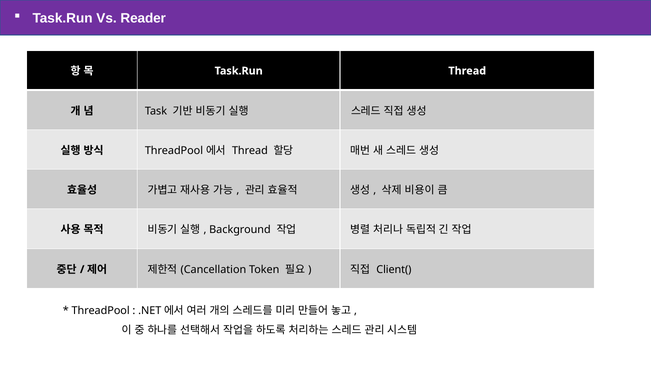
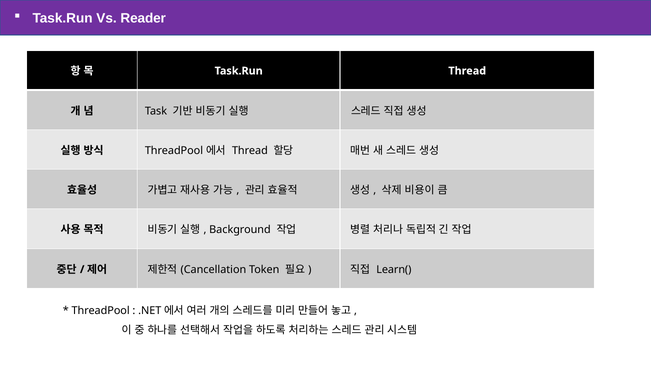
Client(: Client( -> Learn( (394, 270)
